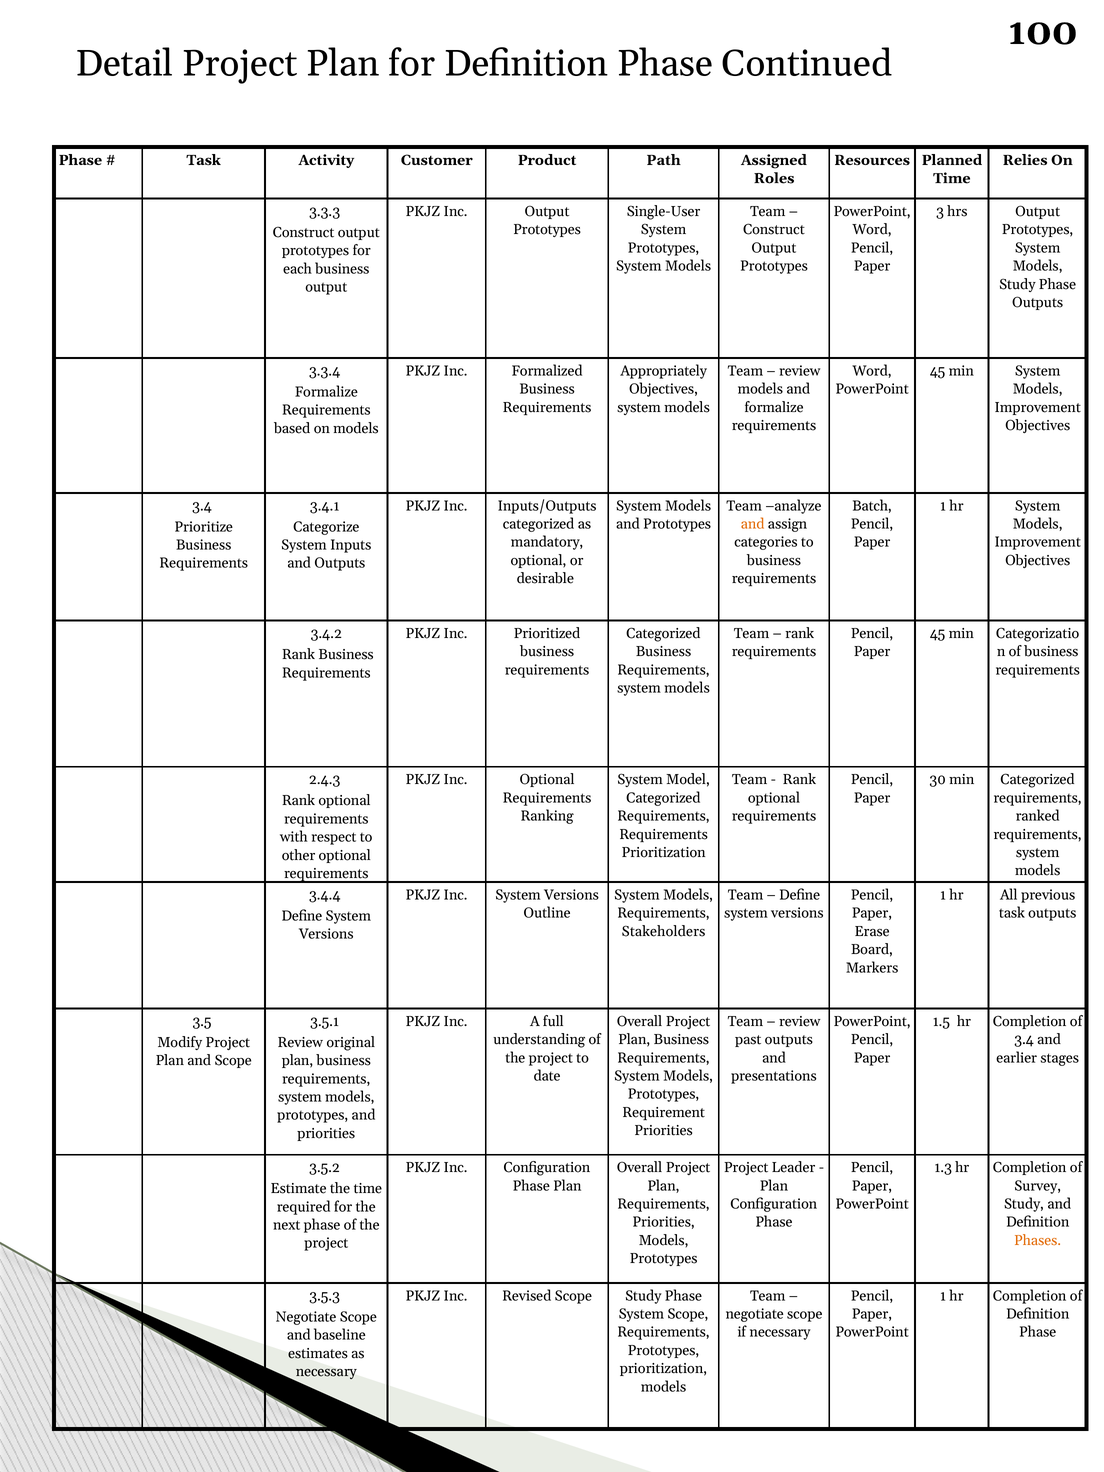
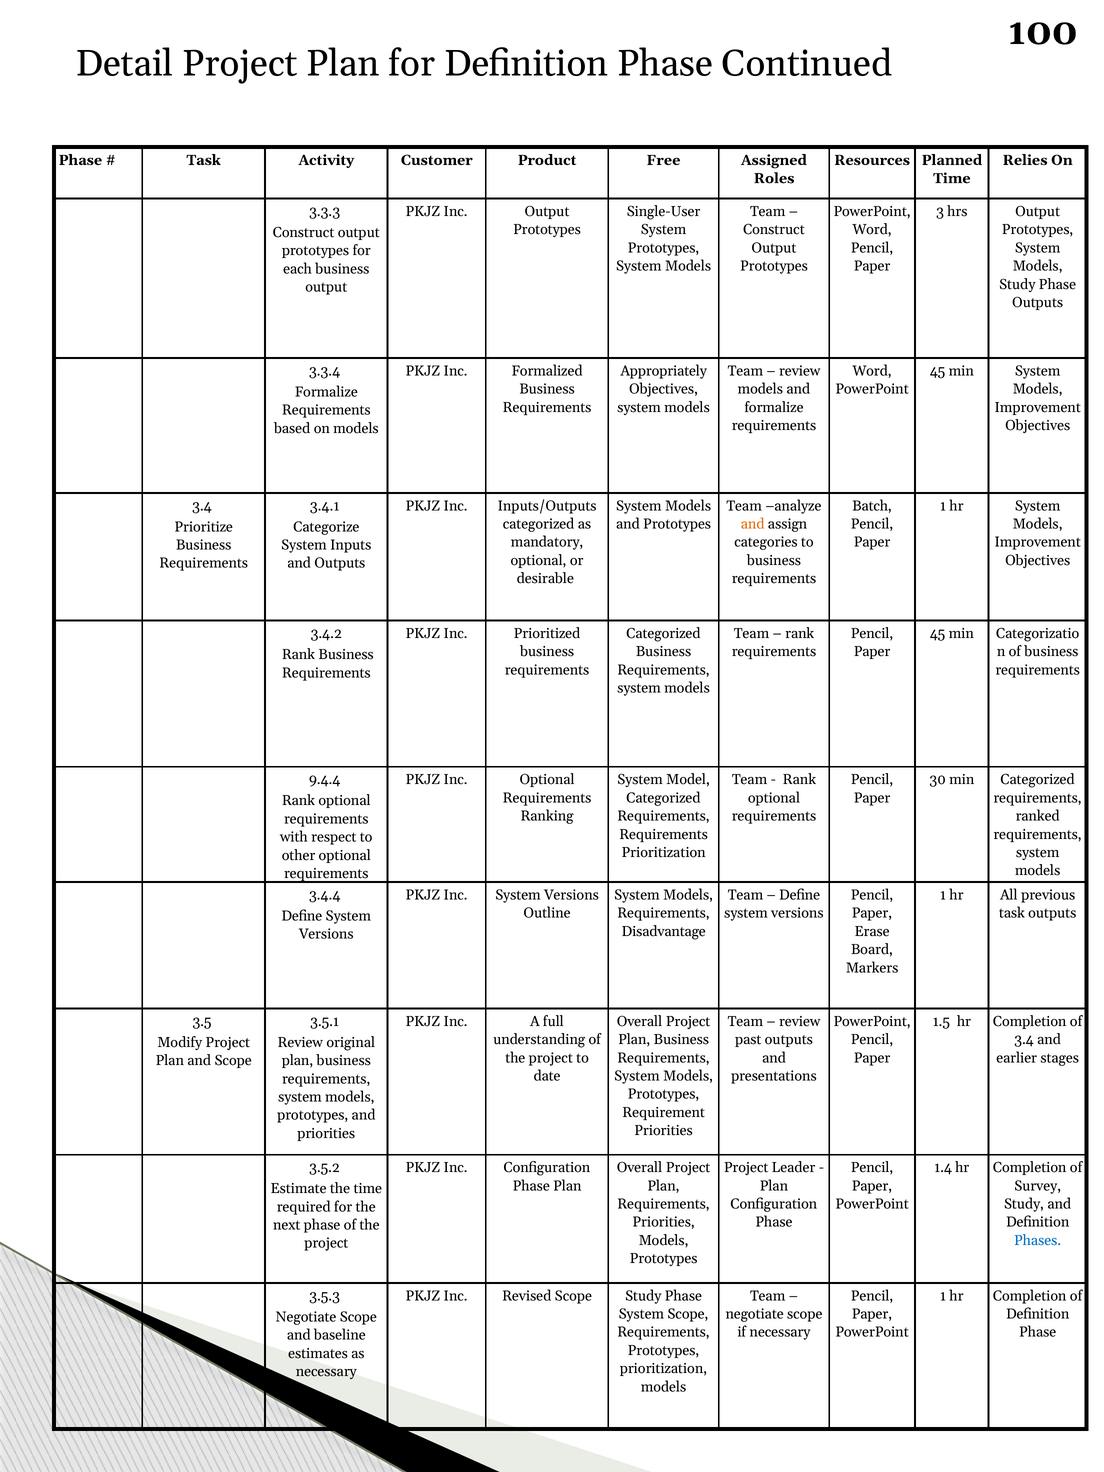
Path: Path -> Free (663, 160)
2.4.3: 2.4.3 -> 9.4.4 (325, 780)
Stakeholders: Stakeholders -> Disadvantage (664, 931)
1.3: 1.3 -> 1.4 (943, 1168)
Phases colour: orange -> blue (1038, 1240)
